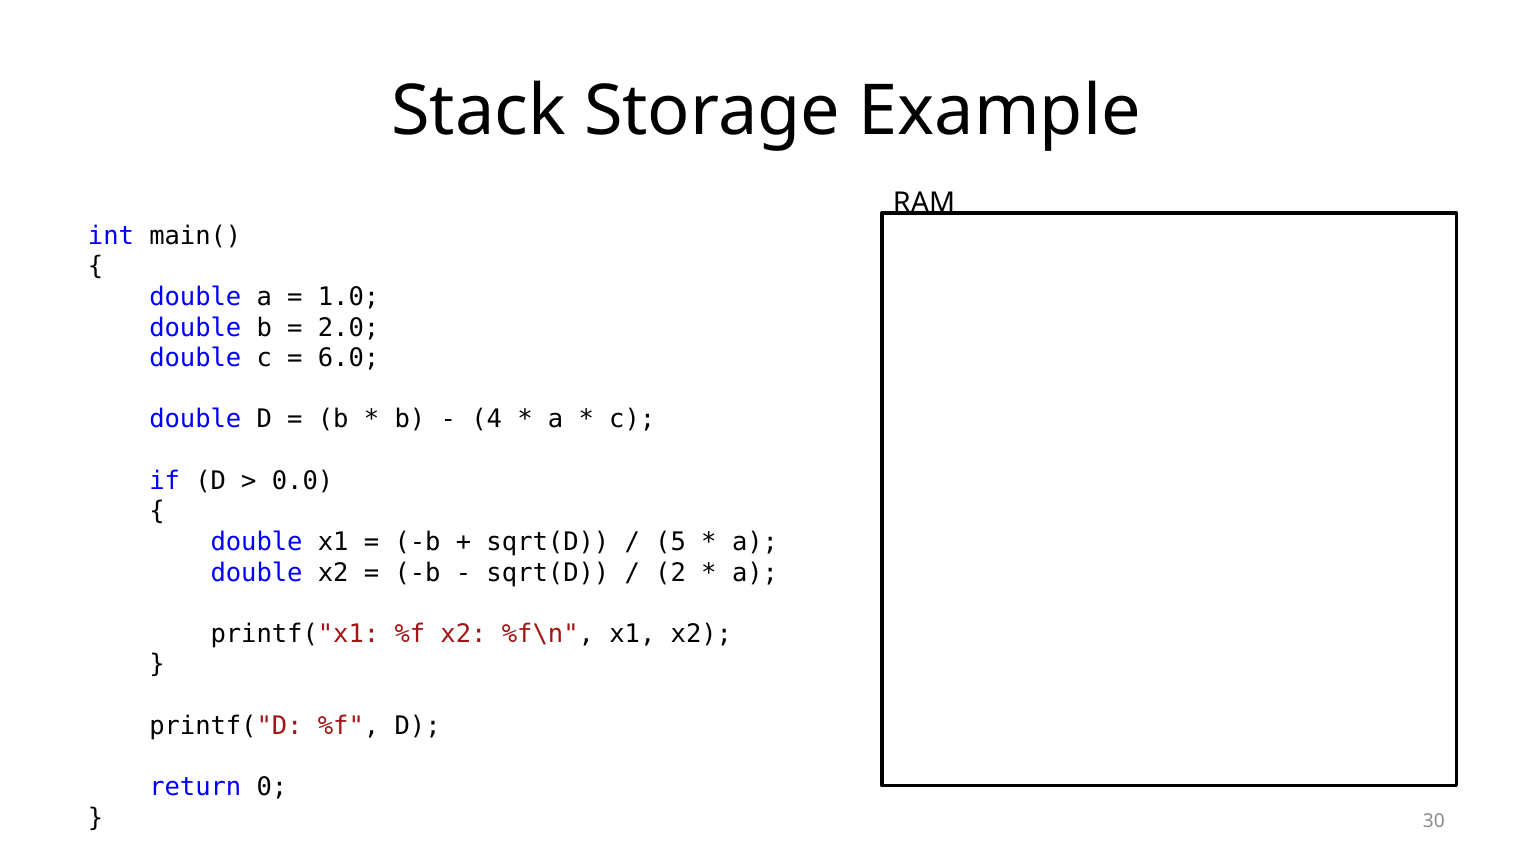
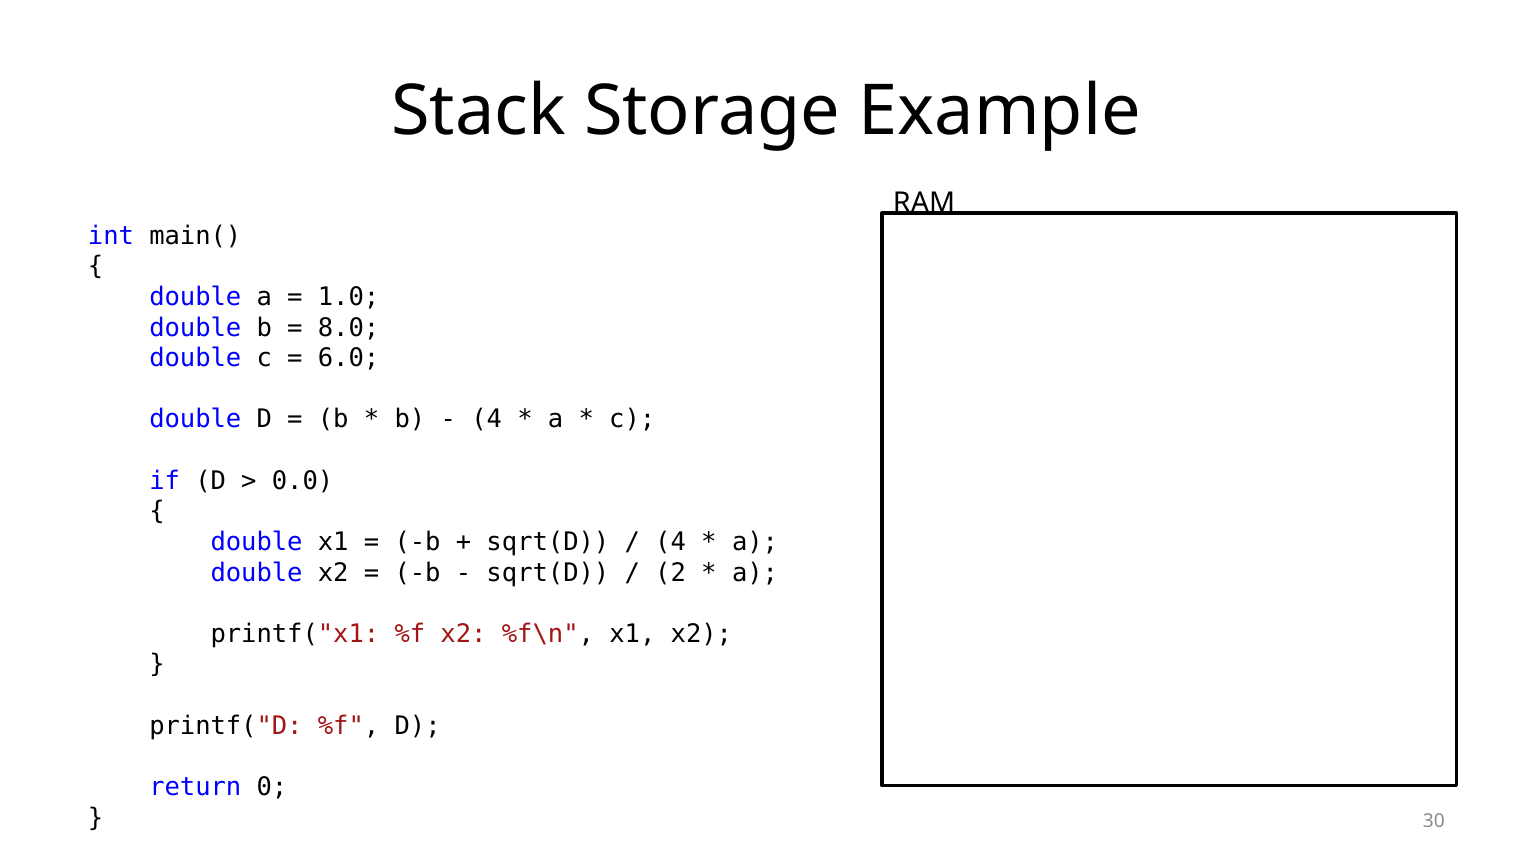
2.0: 2.0 -> 8.0 (349, 328)
5: 5 -> 4 (671, 542)
